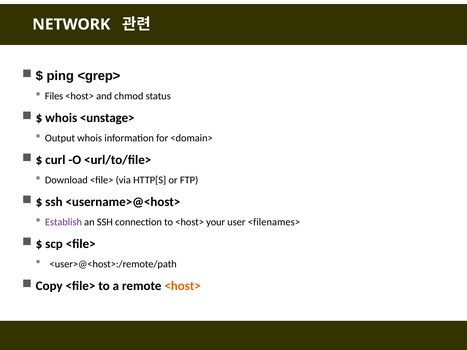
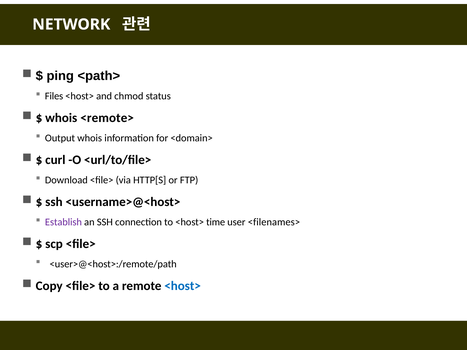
<grep>: <grep> -> <path> (99, 76)
<unstage>: <unstage> -> <remote> (107, 118)
your: your -> time (216, 222)
<host> colour: orange -> blue (183, 286)
